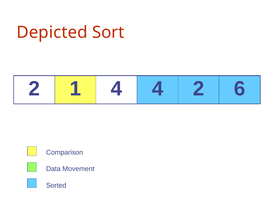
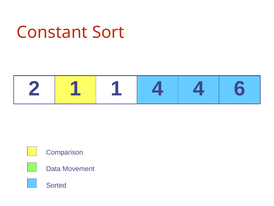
Depicted: Depicted -> Constant (52, 32)
1 4: 4 -> 1 (116, 89)
4 2: 2 -> 4 (199, 89)
